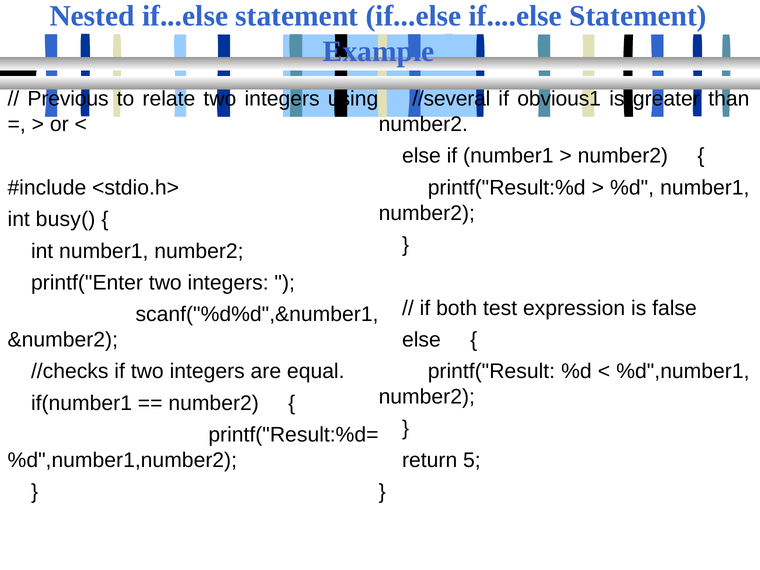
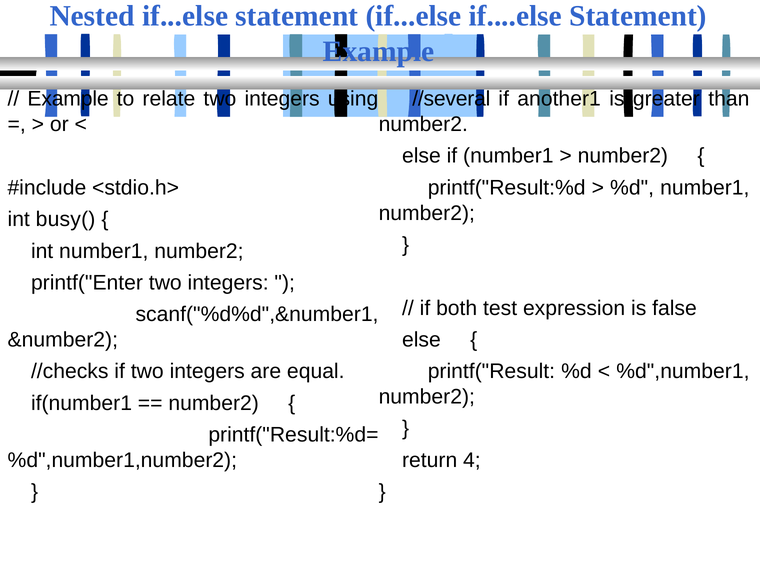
Previous: Previous -> Example (68, 99)
obvious1: obvious1 -> another1 (559, 99)
5: 5 -> 4 (472, 460)
